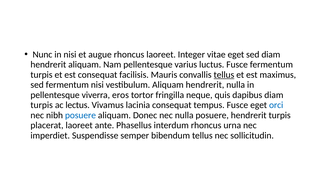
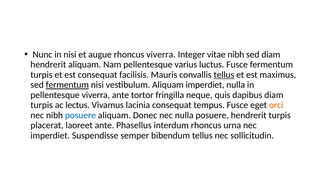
rhoncus laoreet: laoreet -> viverra (161, 54)
vitae eget: eget -> nibh (236, 54)
fermentum underline: none -> present (67, 85)
Aliquam hendrerit: hendrerit -> imperdiet (205, 85)
viverra eros: eros -> ante (121, 95)
orci colour: blue -> orange (276, 105)
